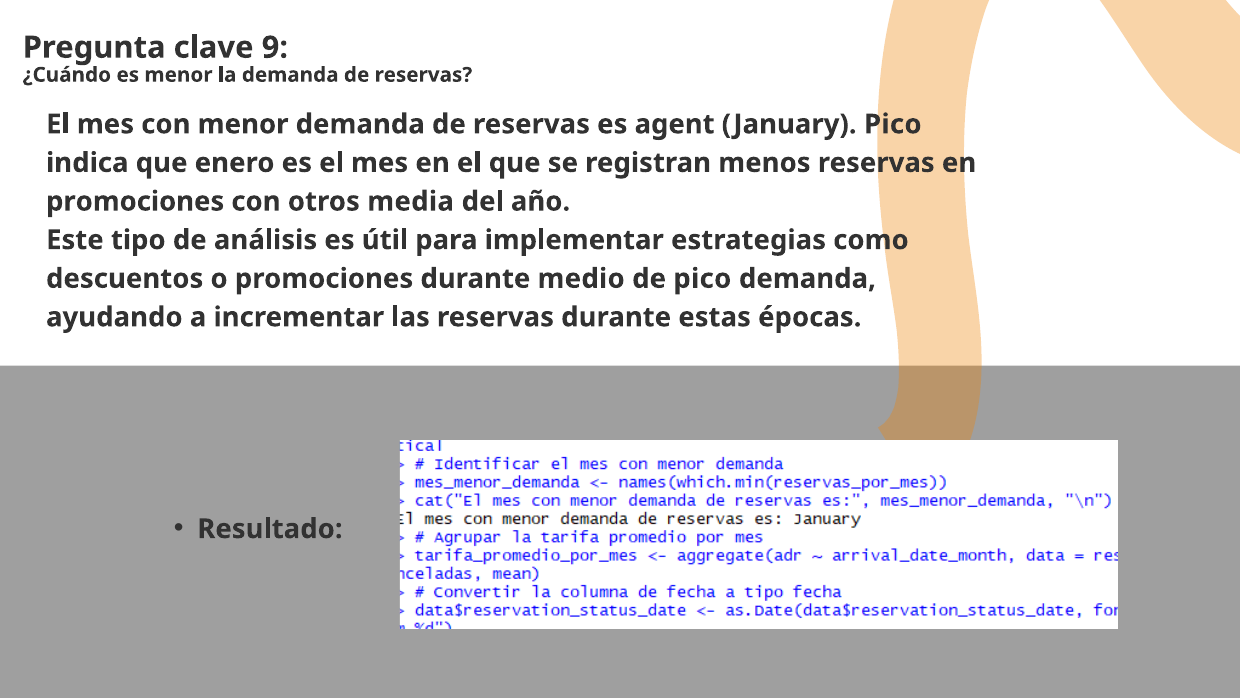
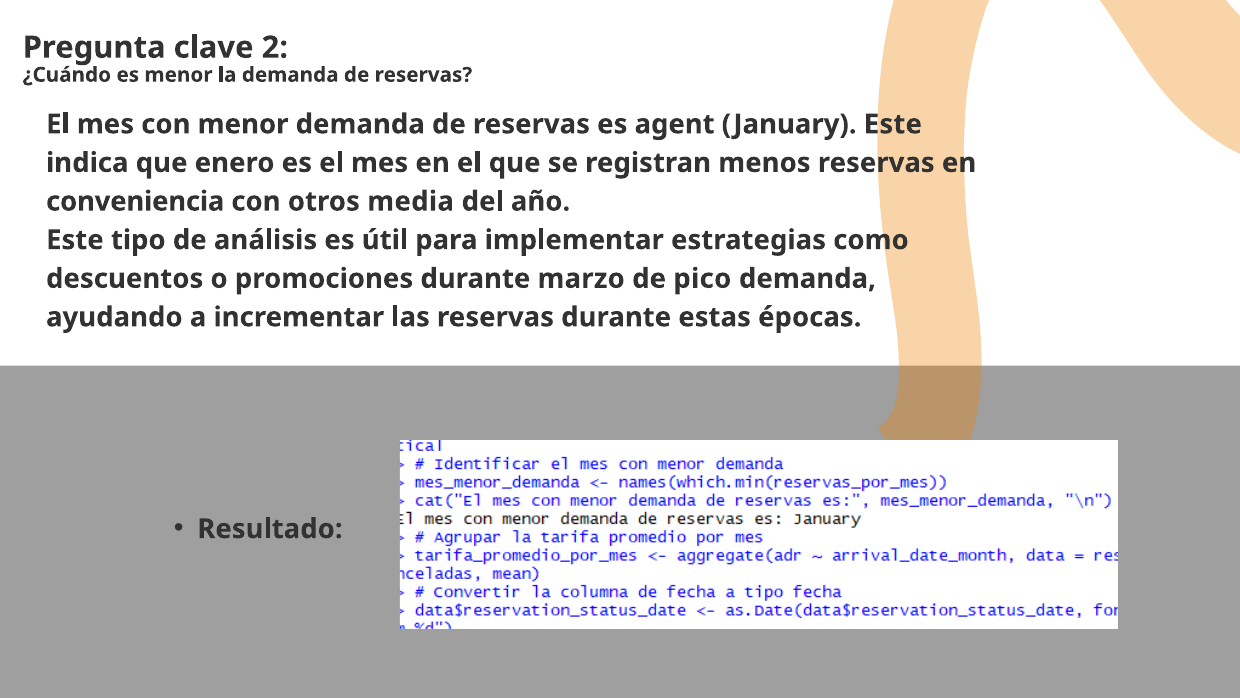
9: 9 -> 2 (275, 47)
January Pico: Pico -> Este (893, 124)
promociones: promociones -> conveniencia (135, 201)
medio: medio -> marzo (581, 278)
